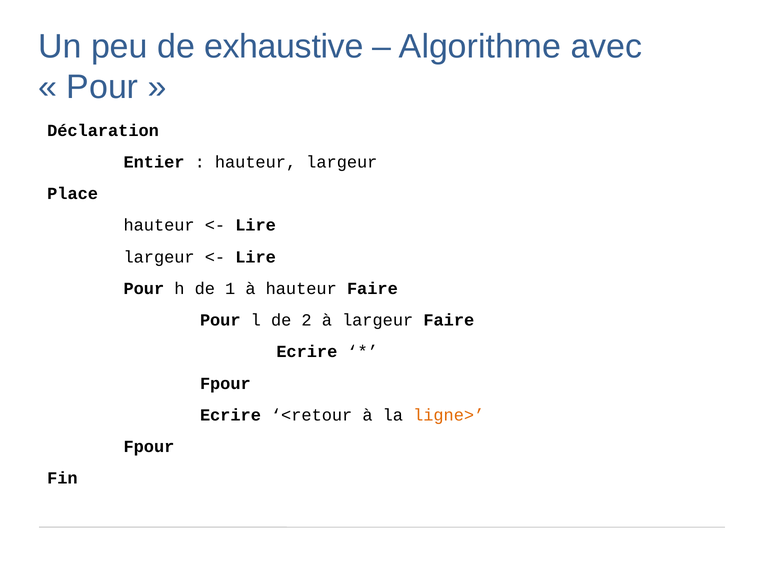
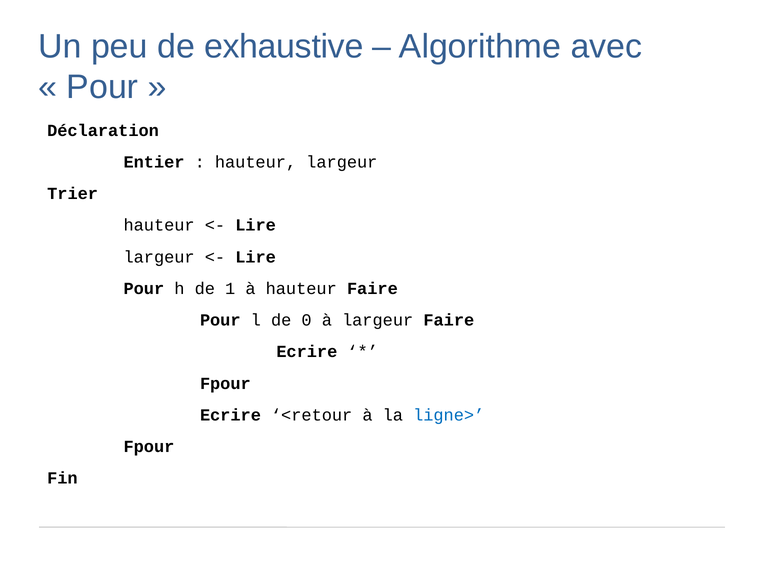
Place: Place -> Trier (73, 194)
2: 2 -> 0 (307, 320)
ligne> colour: orange -> blue (449, 415)
